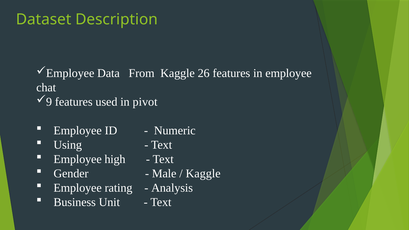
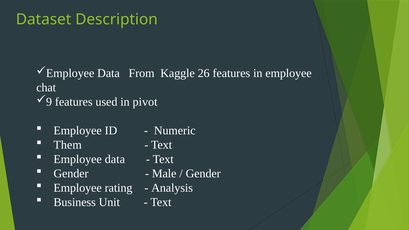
Using: Using -> Them (68, 145)
Employee high: high -> data (115, 159)
Kaggle: Kaggle -> Gender (203, 174)
